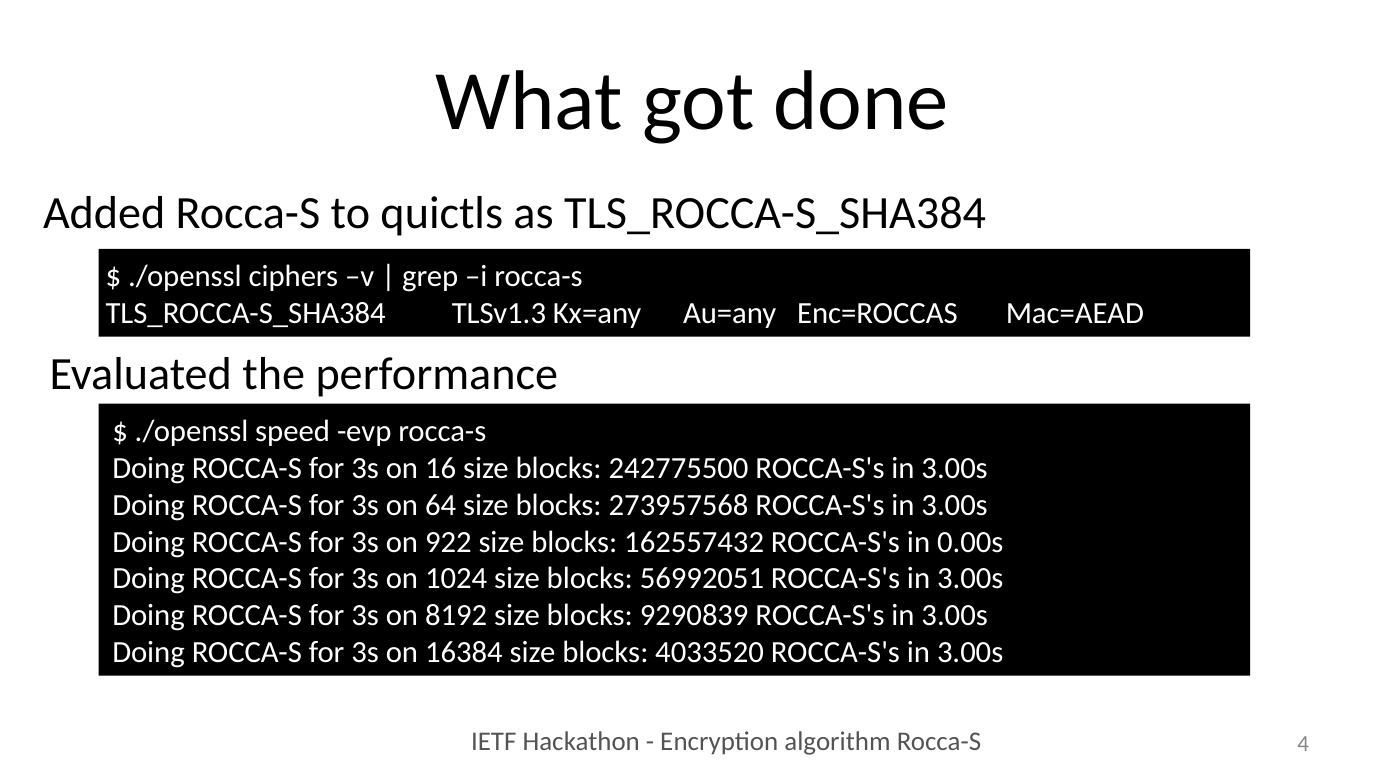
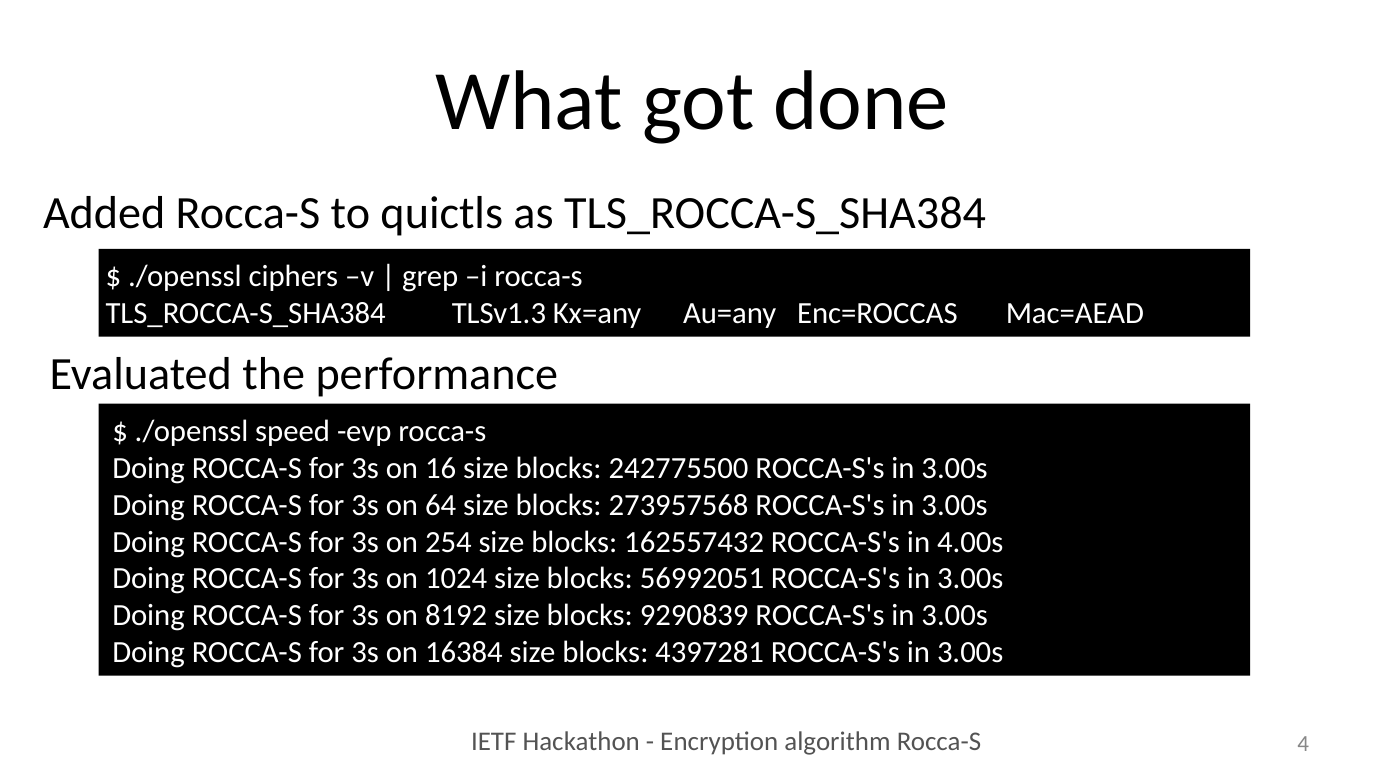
922: 922 -> 254 (448, 542)
0.00s: 0.00s -> 4.00s (970, 542)
4033520: 4033520 -> 4397281 (710, 653)
